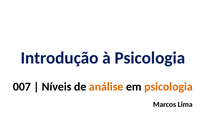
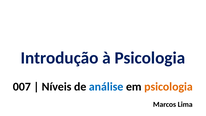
análise colour: orange -> blue (106, 87)
